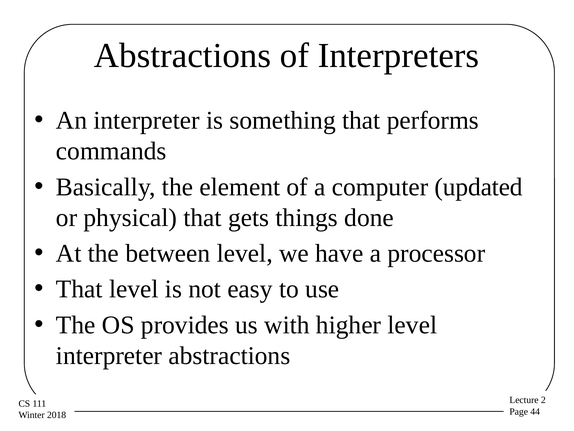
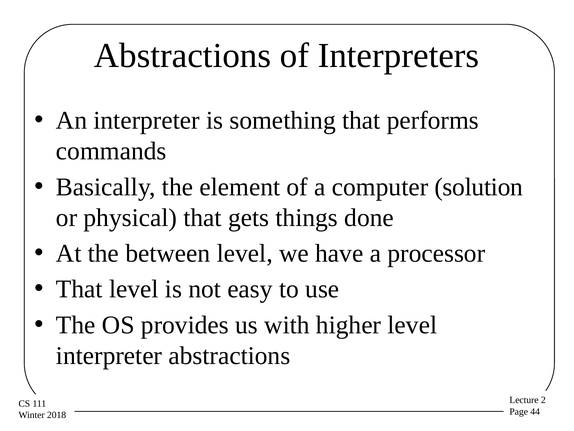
updated: updated -> solution (479, 187)
